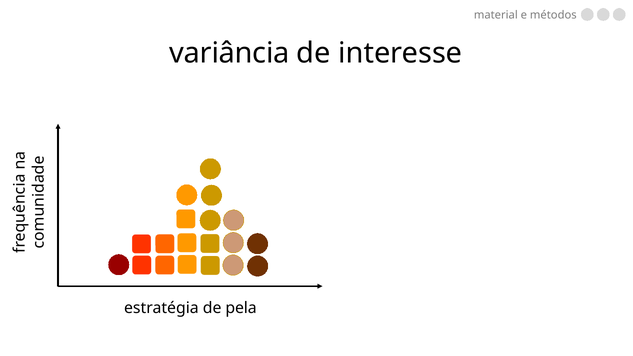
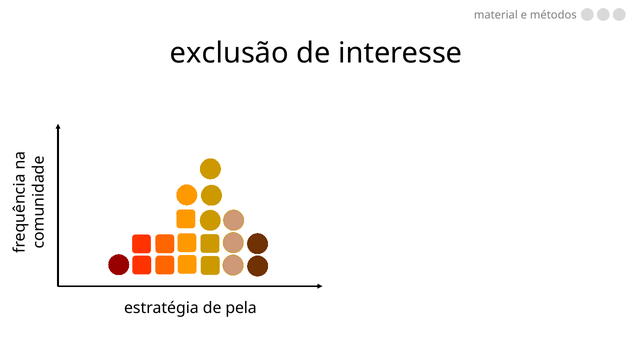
variância: variância -> exclusão (229, 53)
